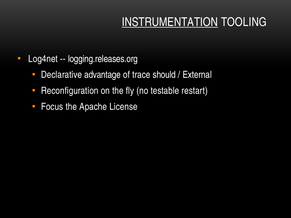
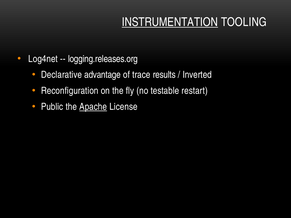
should: should -> results (164, 75)
External: External -> Inverted (197, 75)
Focus: Focus -> Public (52, 107)
Apache underline: none -> present (93, 107)
